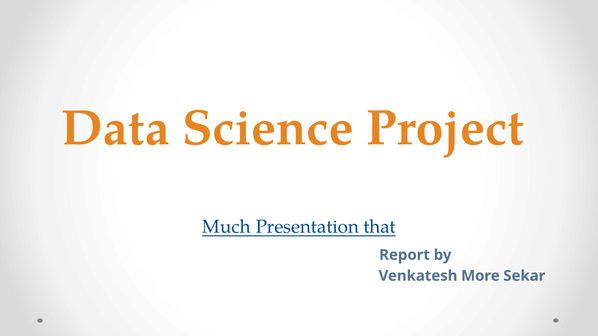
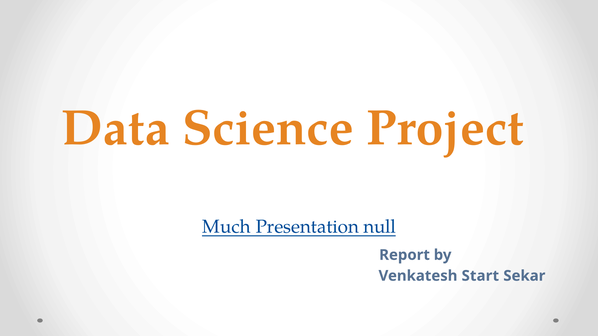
that: that -> null (380, 227)
More: More -> Start (480, 276)
